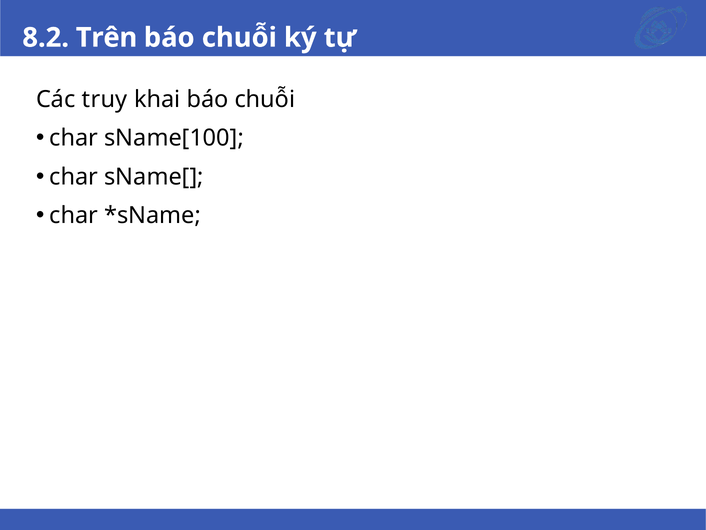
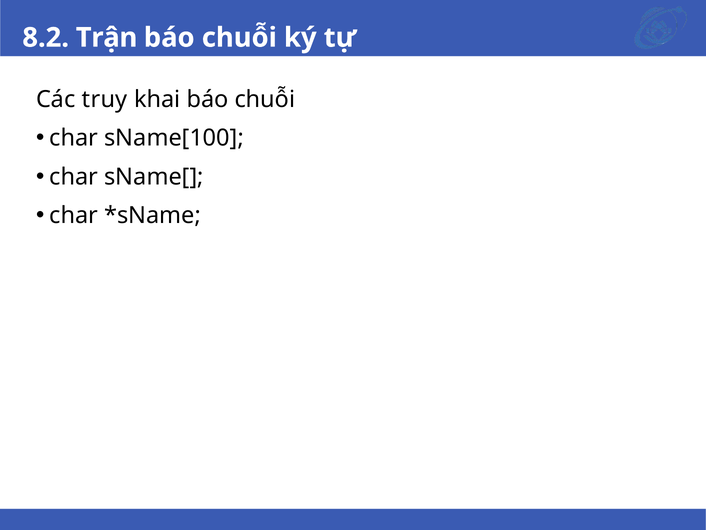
Trên: Trên -> Trận (107, 38)
